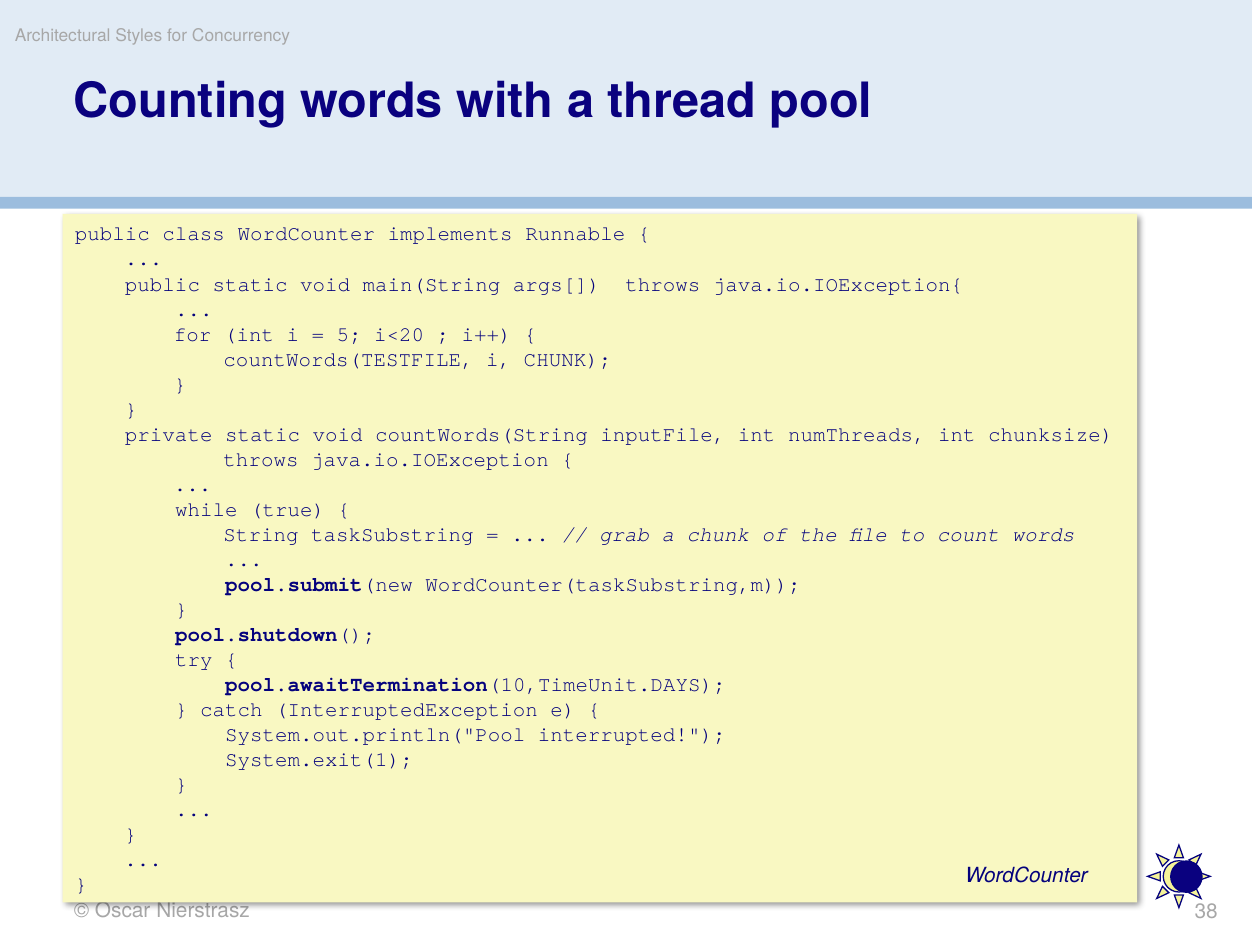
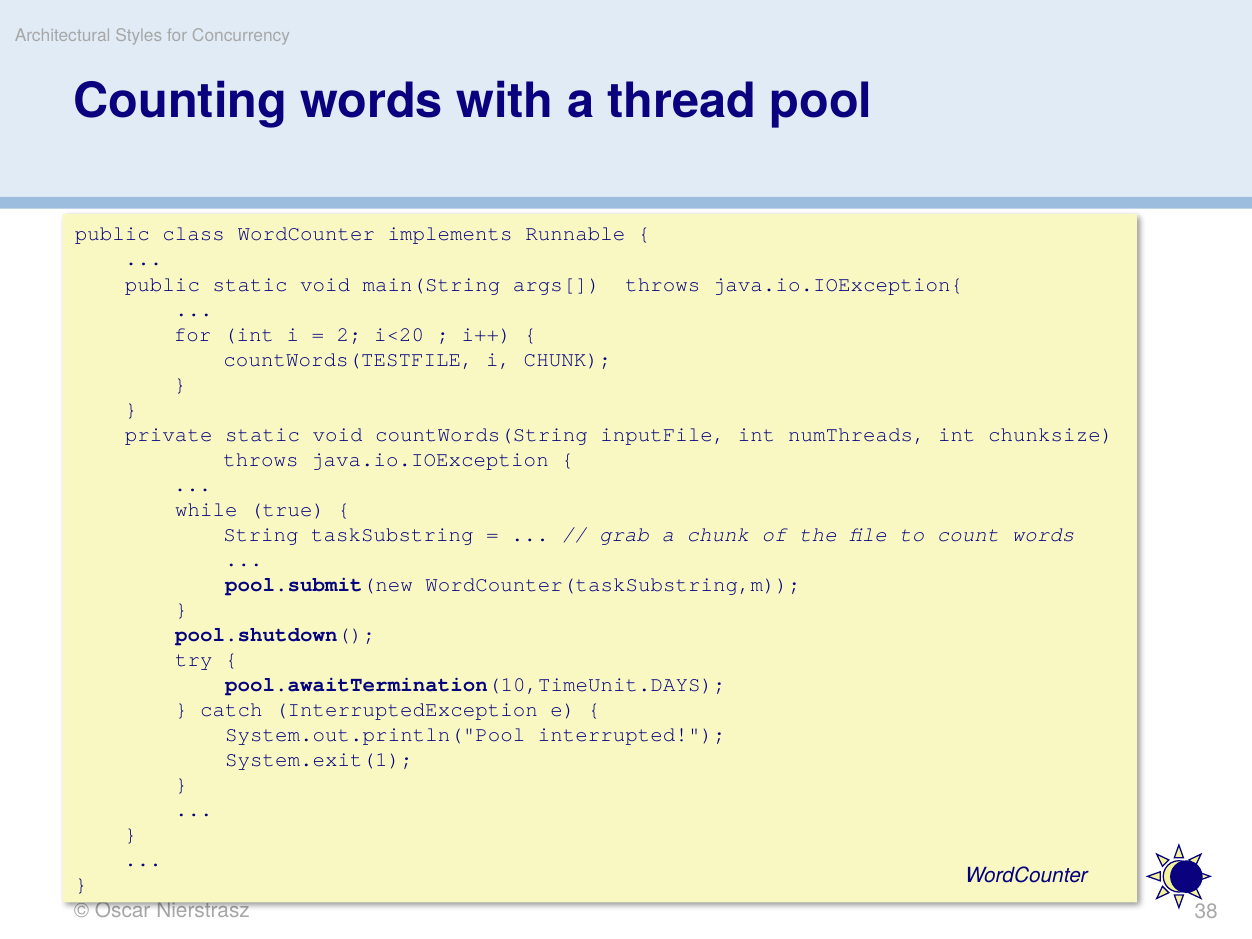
5: 5 -> 2 (349, 334)
